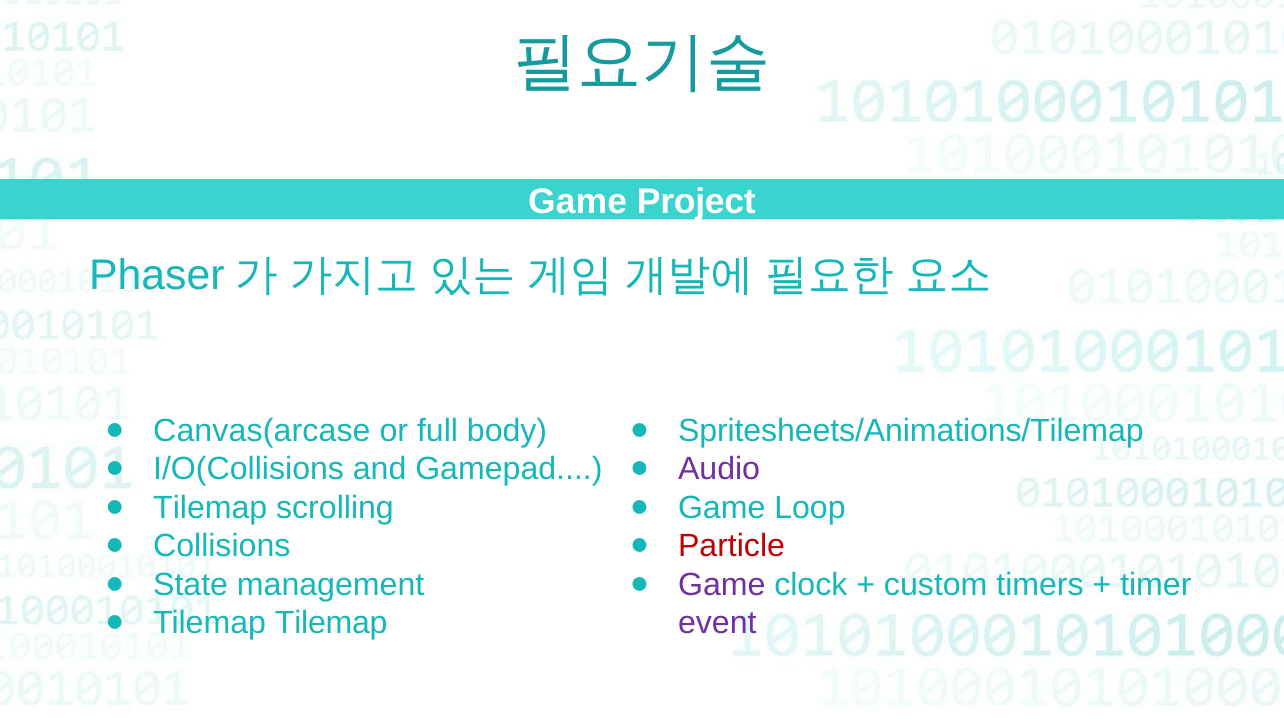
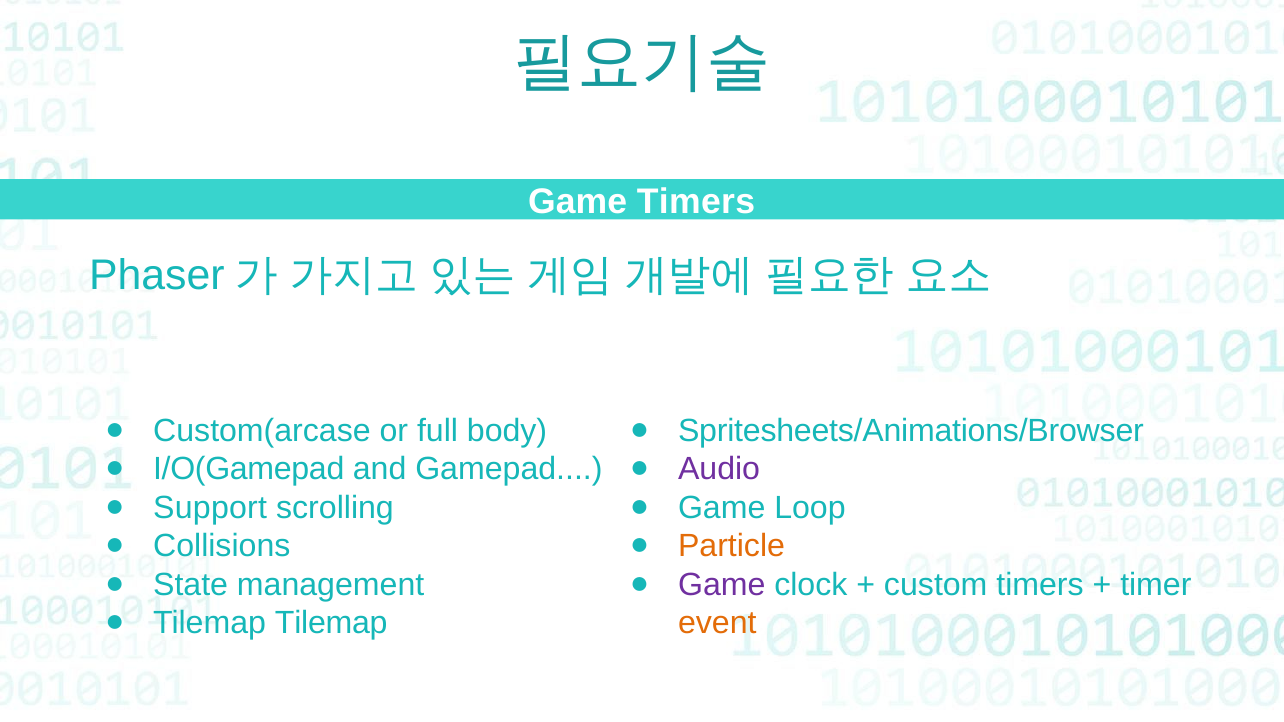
Game Project: Project -> Timers (696, 202)
Canvas(arcase: Canvas(arcase -> Custom(arcase (262, 431)
Spritesheets/Animations/Tilemap: Spritesheets/Animations/Tilemap -> Spritesheets/Animations/Browser (911, 431)
I/O(Collisions: I/O(Collisions -> I/O(Gamepad (249, 469)
Tilemap: Tilemap -> Support (210, 508)
Particle colour: red -> orange (732, 546)
event colour: purple -> orange (717, 623)
